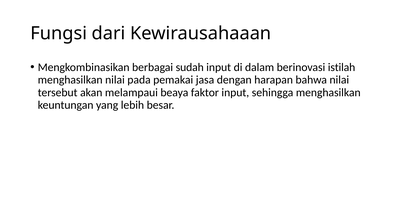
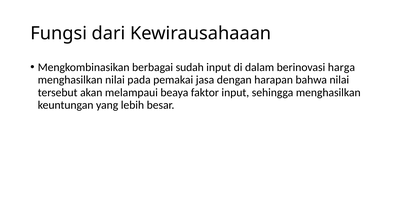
istilah: istilah -> harga (341, 67)
